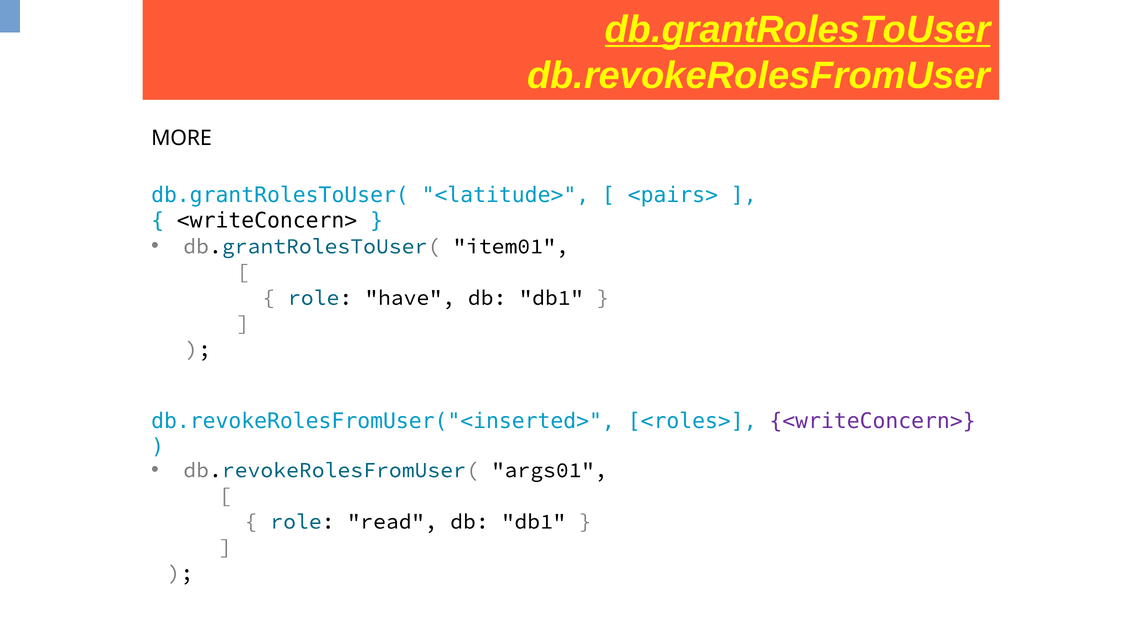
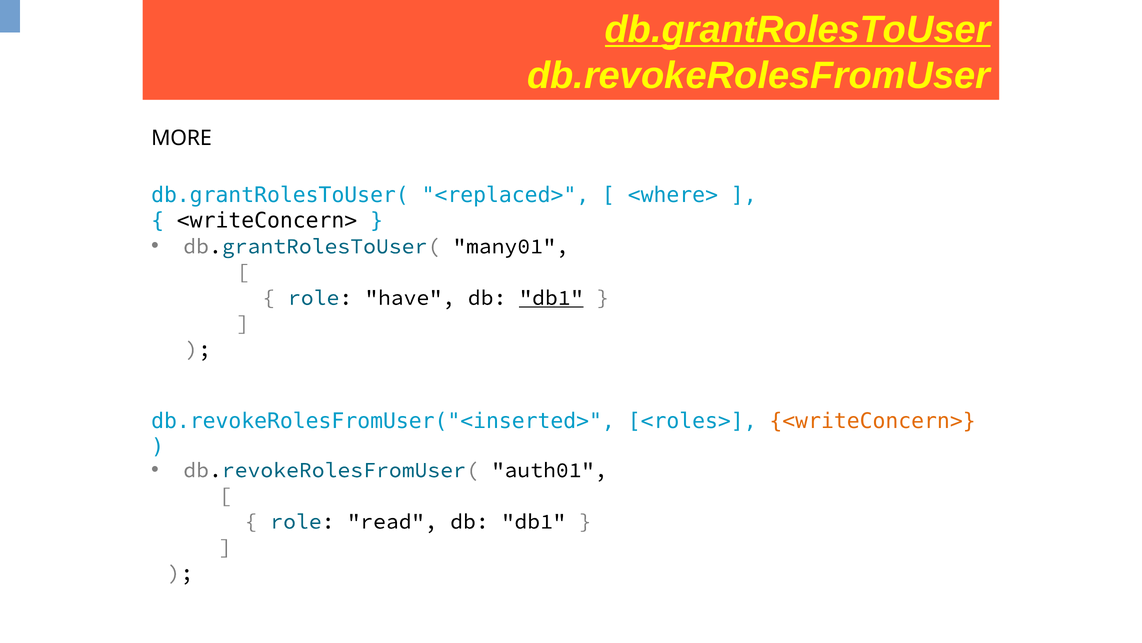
<latitude>: <latitude> -> <replaced> (505, 195)
<pairs>: <pairs> -> <where> (673, 195)
item01: item01 -> many01 (511, 246)
db1 underline: none -> present (551, 297)
<writeConcern> colour: purple -> orange (873, 421)
args01: args01 -> auth01 (549, 470)
